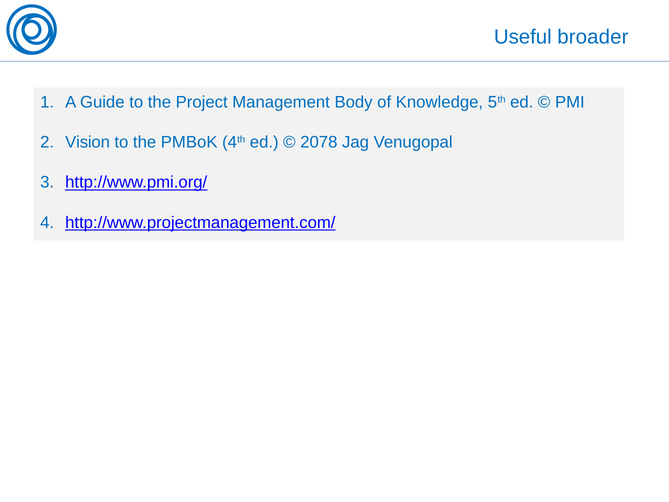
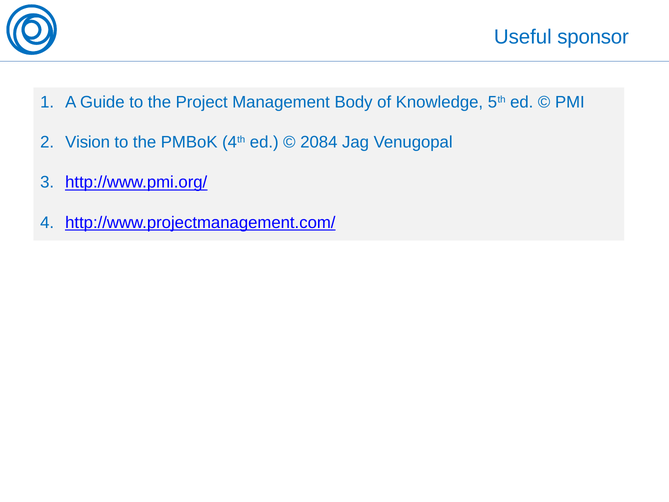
broader: broader -> sponsor (593, 37)
2078: 2078 -> 2084 (319, 142)
